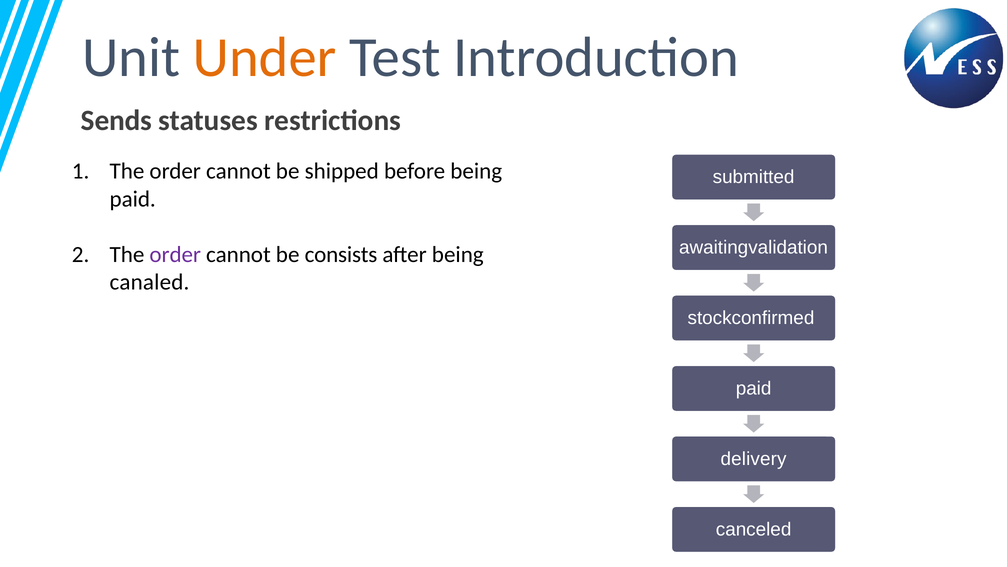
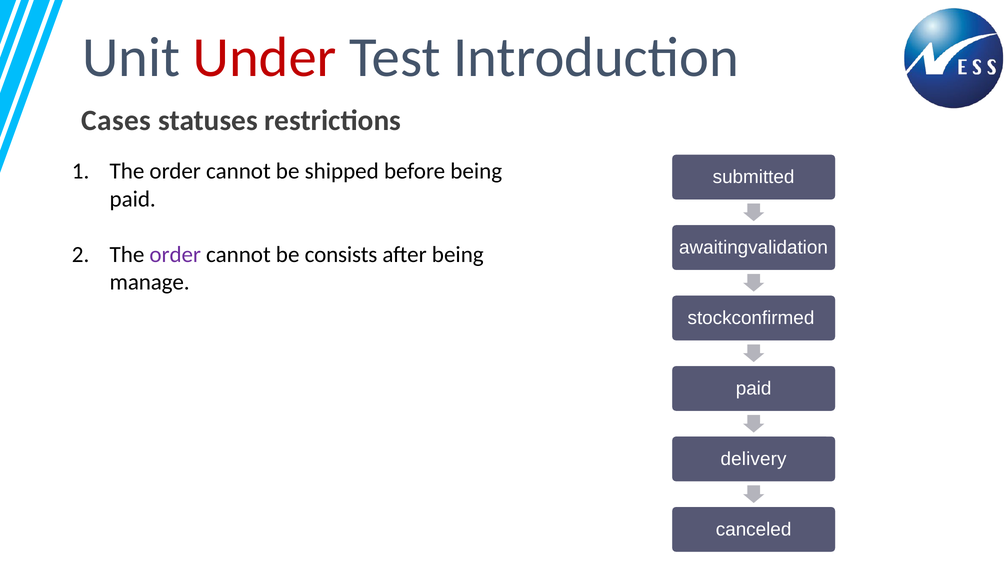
Under colour: orange -> red (265, 58)
Sends: Sends -> Cases (116, 120)
canaled: canaled -> manage (150, 282)
